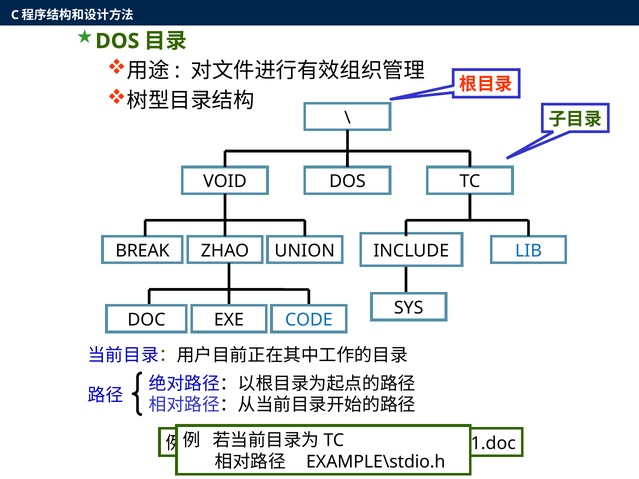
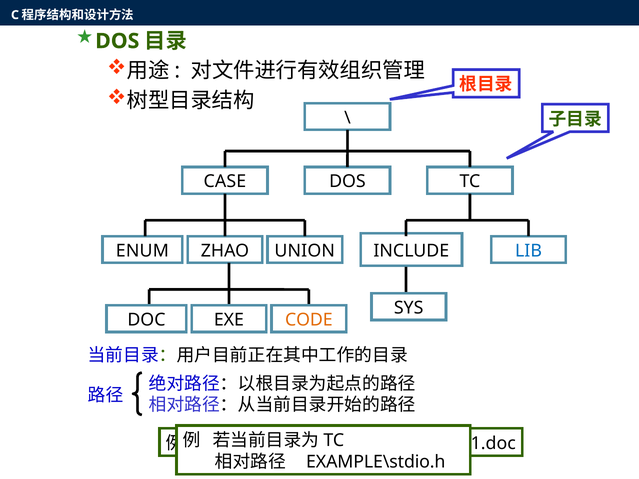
VOID: VOID -> CASE (225, 182)
BREAK: BREAK -> ENUM (142, 251)
CODE colour: blue -> orange (309, 320)
